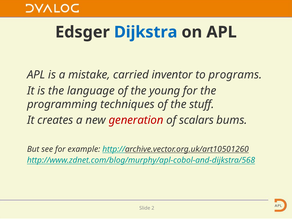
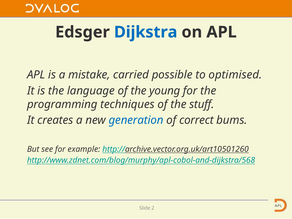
inventor: inventor -> possible (172, 75)
programs: programs -> optimised (235, 75)
generation colour: red -> blue (136, 120)
scalars: scalars -> correct (196, 120)
